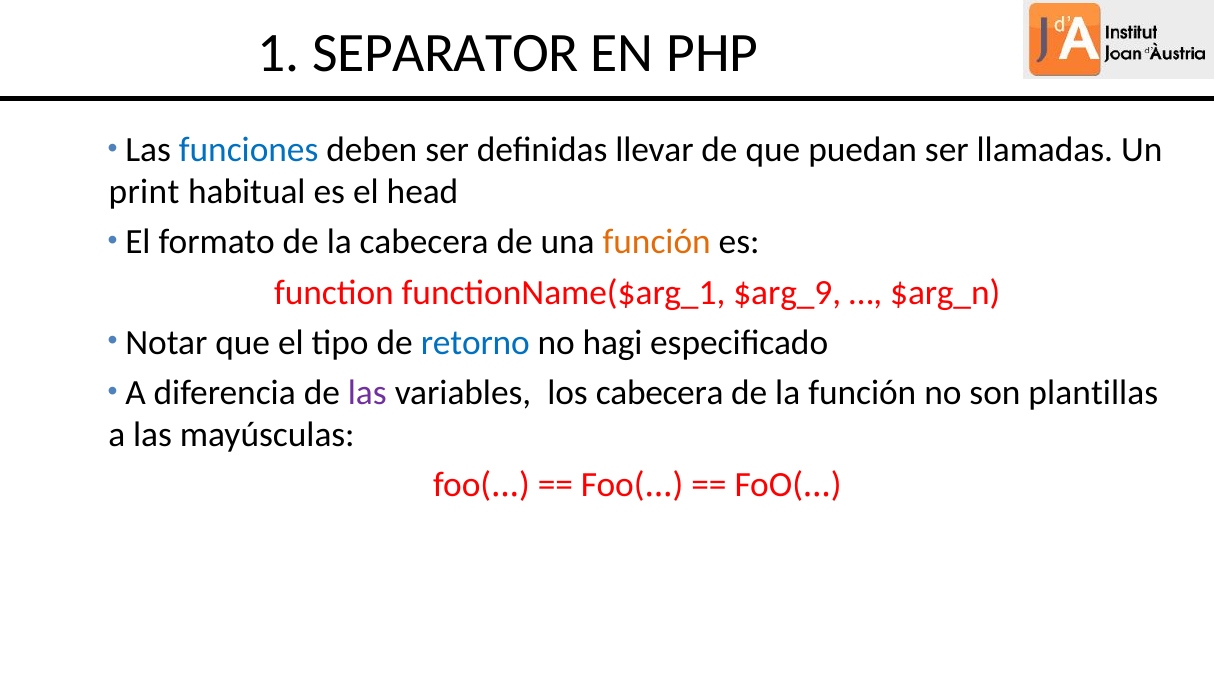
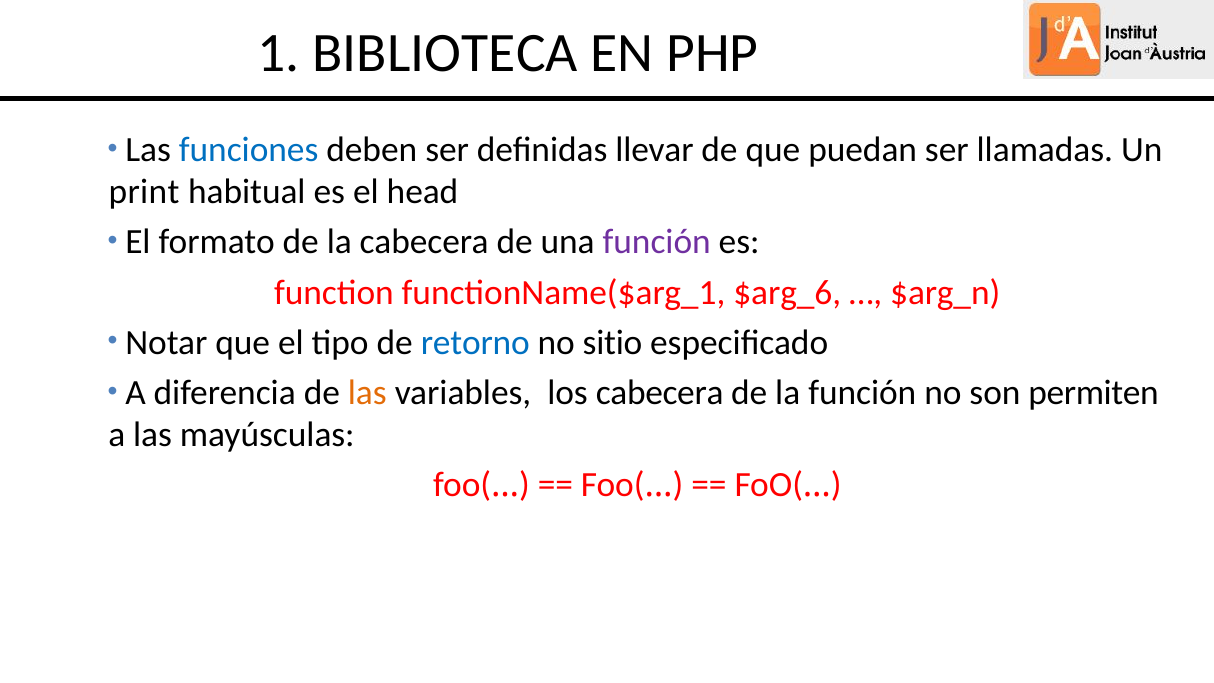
SEPARATOR: SEPARATOR -> BIBLIOTECA (445, 53)
función colour: orange -> purple (657, 242)
$arg_9: $arg_9 -> $arg_6 (787, 292)
hagi: hagi -> sitio (613, 342)
las colour: purple -> orange (367, 393)
plantillas: plantillas -> permiten (1094, 393)
